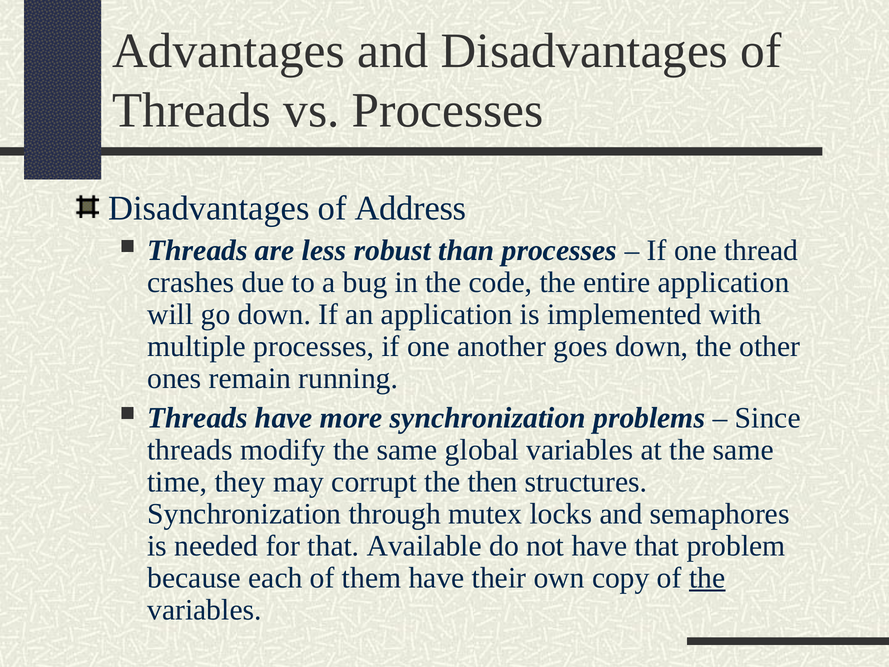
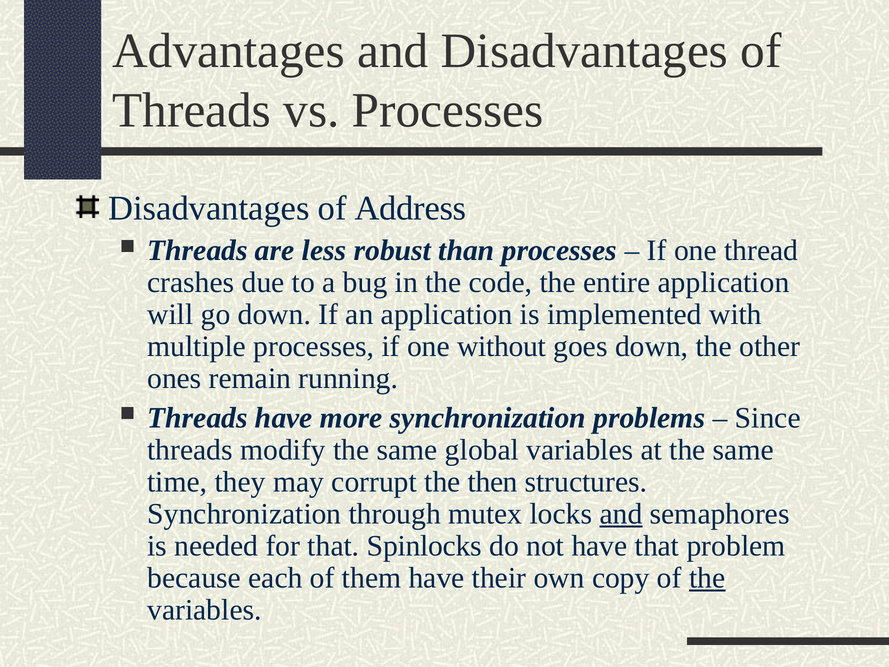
another: another -> without (502, 346)
and underline: none -> present (621, 514)
Available: Available -> Spinlocks (424, 546)
